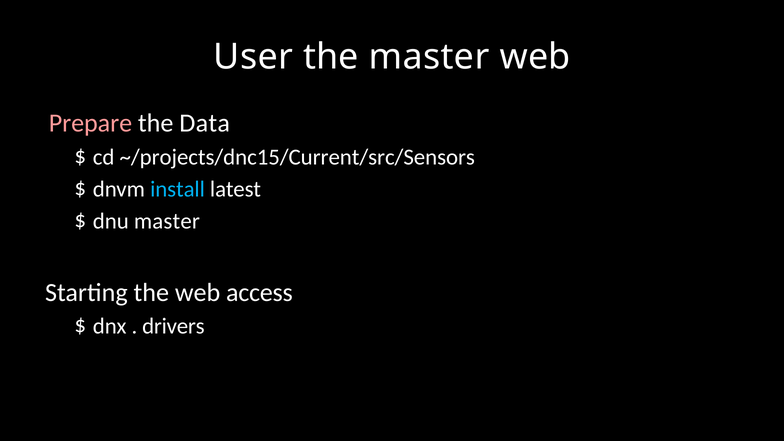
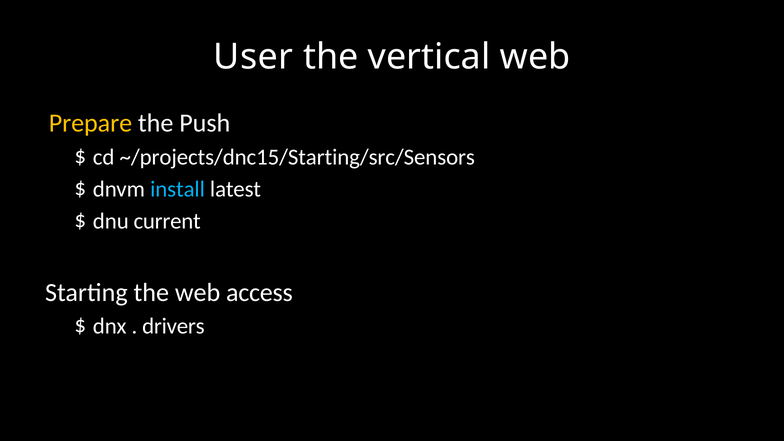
the master: master -> vertical (429, 57)
Prepare colour: pink -> yellow (90, 123)
Data: Data -> Push (205, 123)
~/projects/dnc15/Current/src/Sensors: ~/projects/dnc15/Current/src/Sensors -> ~/projects/dnc15/Starting/src/Sensors (297, 157)
dnu master: master -> current (167, 221)
